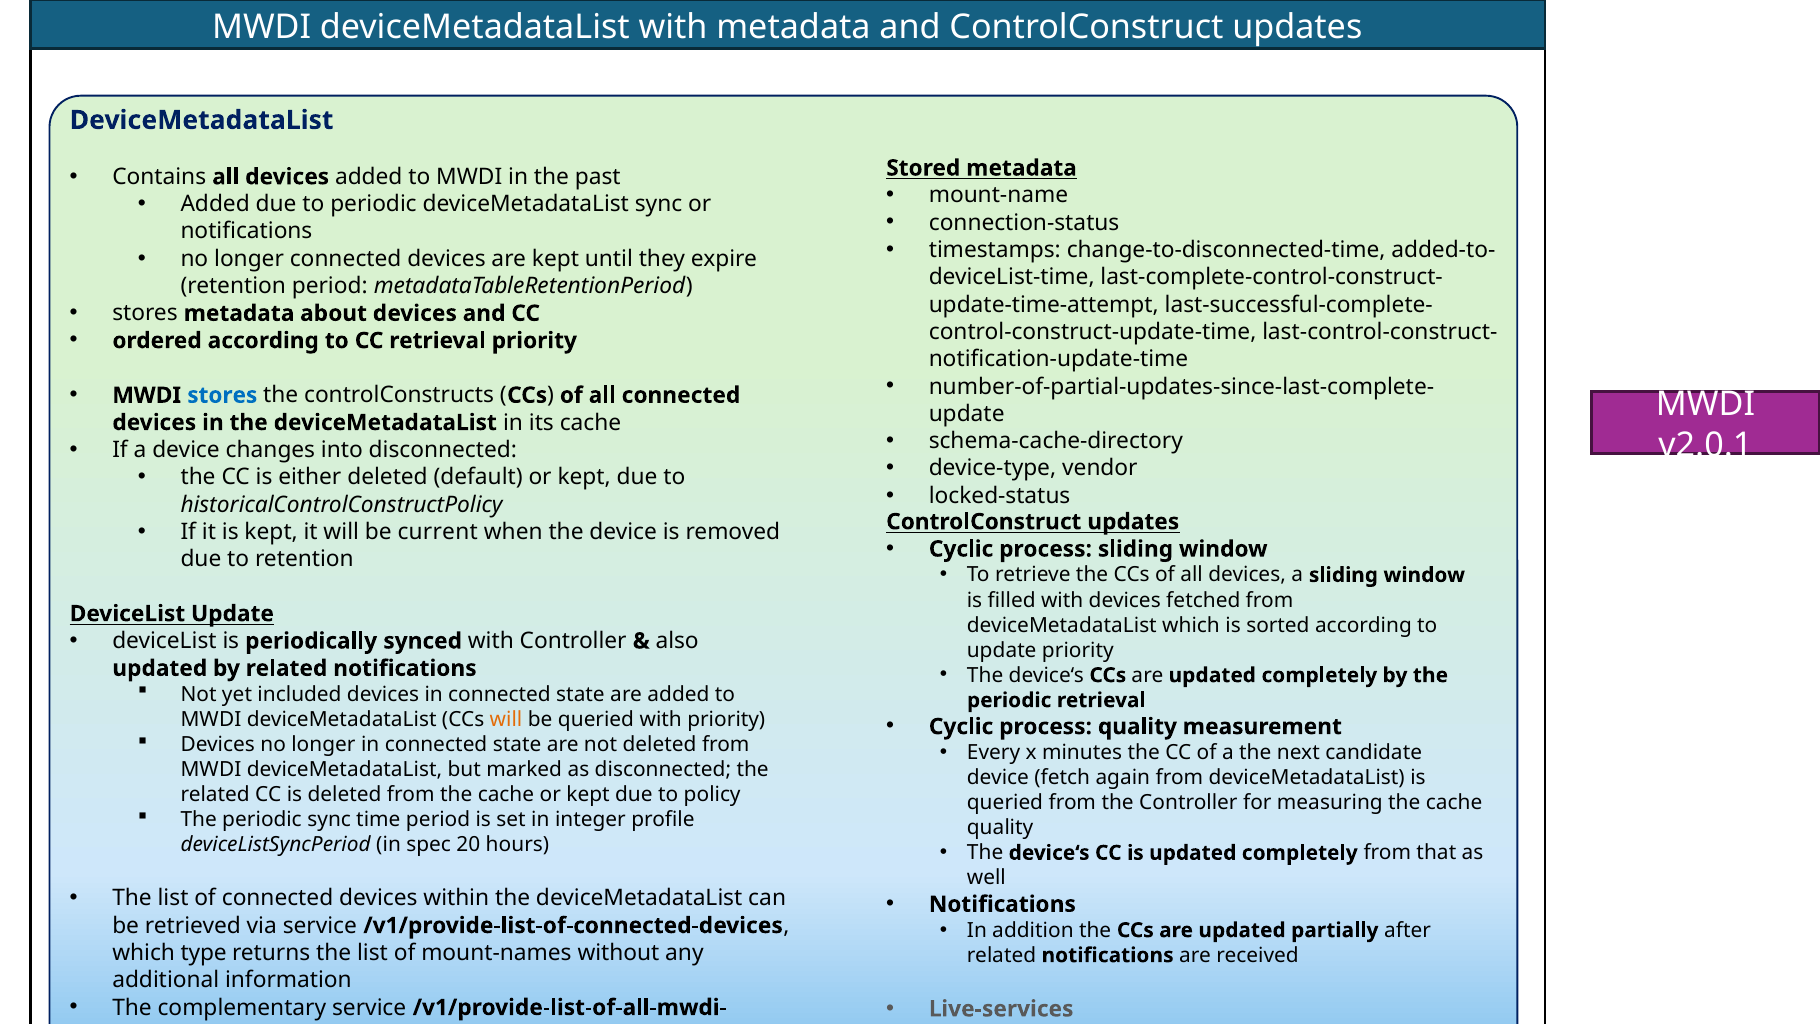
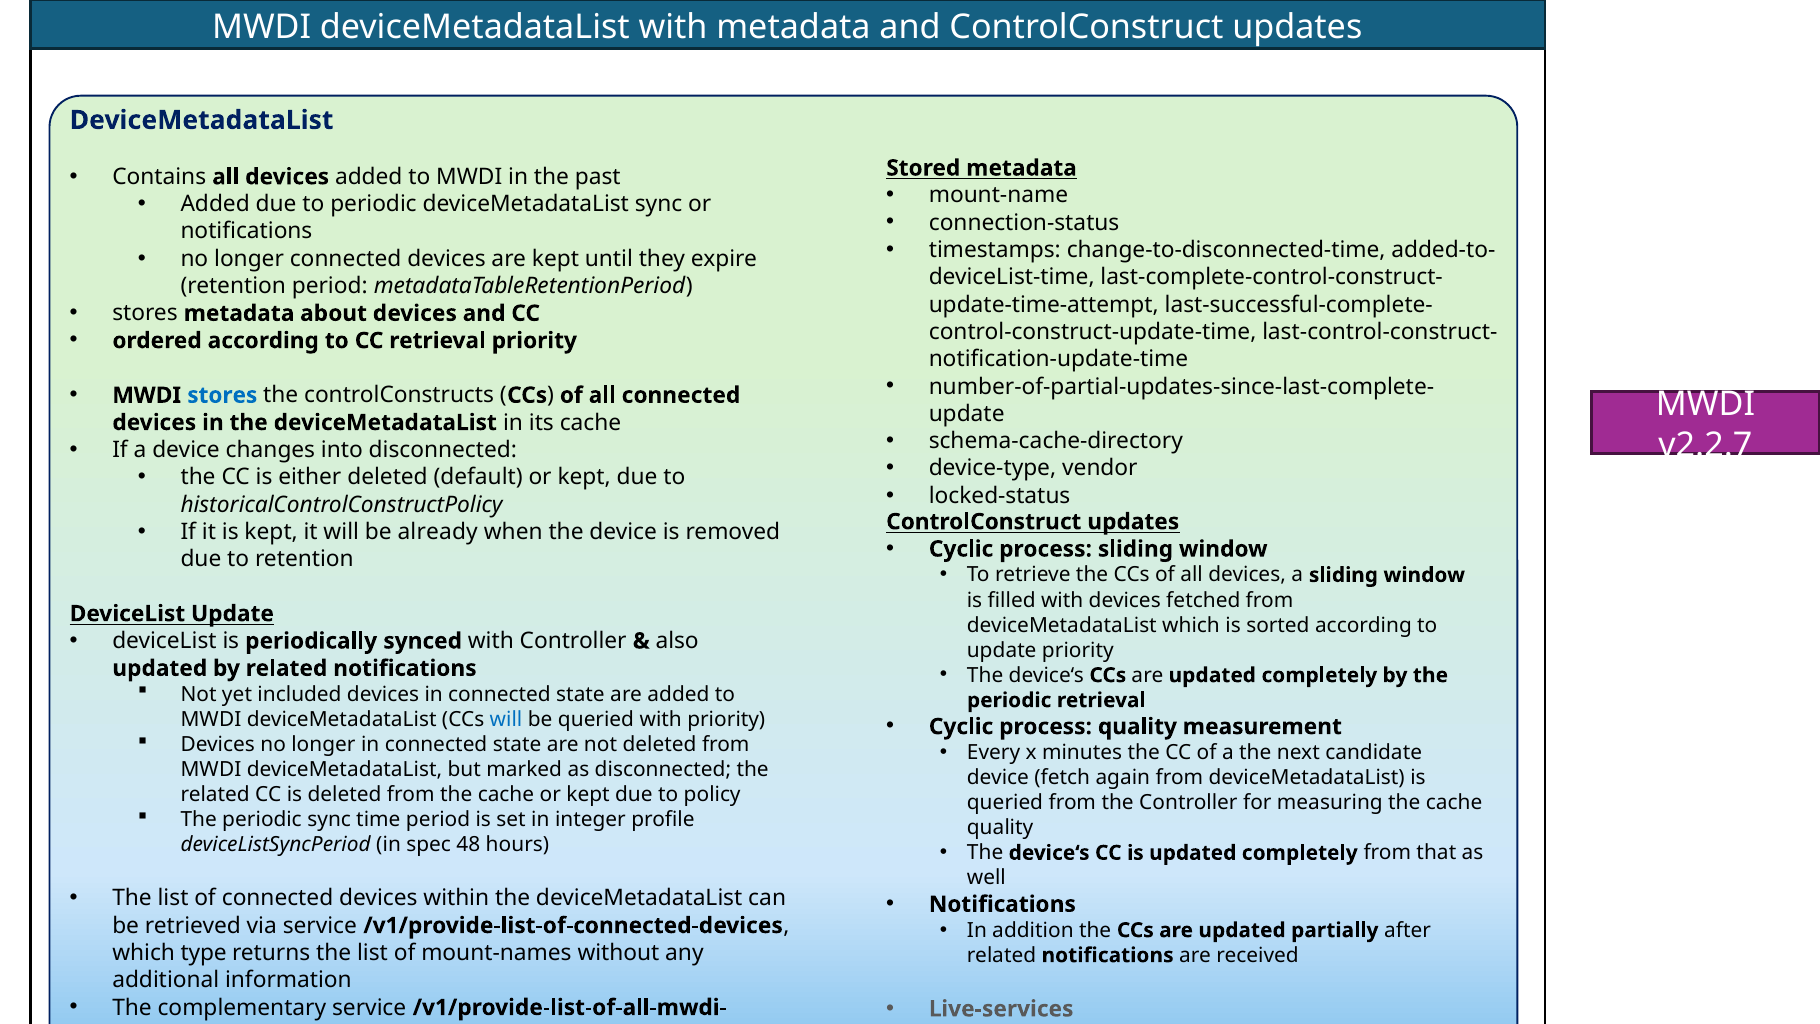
v2.0.1: v2.0.1 -> v2.2.7 (1705, 445)
current: current -> already (438, 532)
will colour: orange -> blue (506, 719)
20: 20 -> 48 (468, 844)
